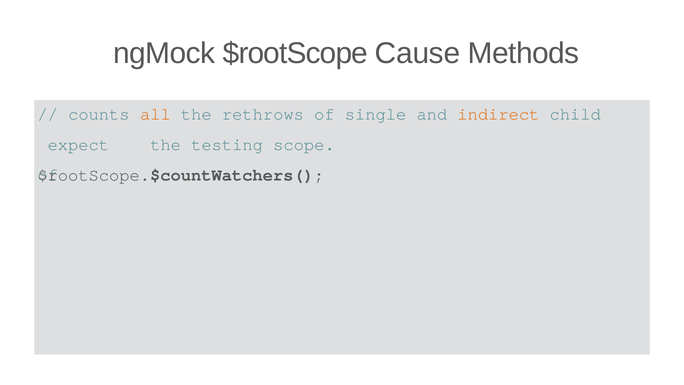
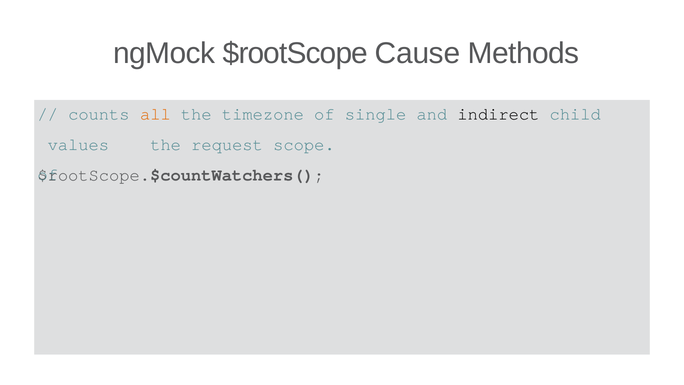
rethrows: rethrows -> timezone (263, 114)
indirect colour: orange -> black (498, 114)
testing: testing -> request (227, 144)
expect: expect -> values (78, 144)
